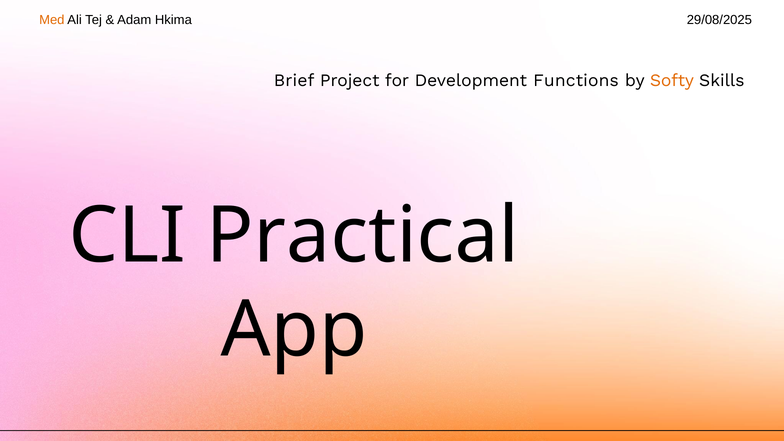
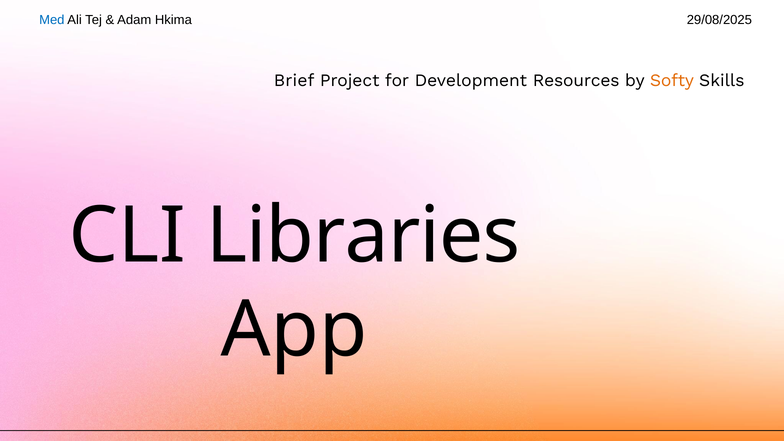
Med colour: orange -> blue (52, 20)
Functions: Functions -> Resources (576, 81)
Practical: Practical -> Libraries (363, 236)
